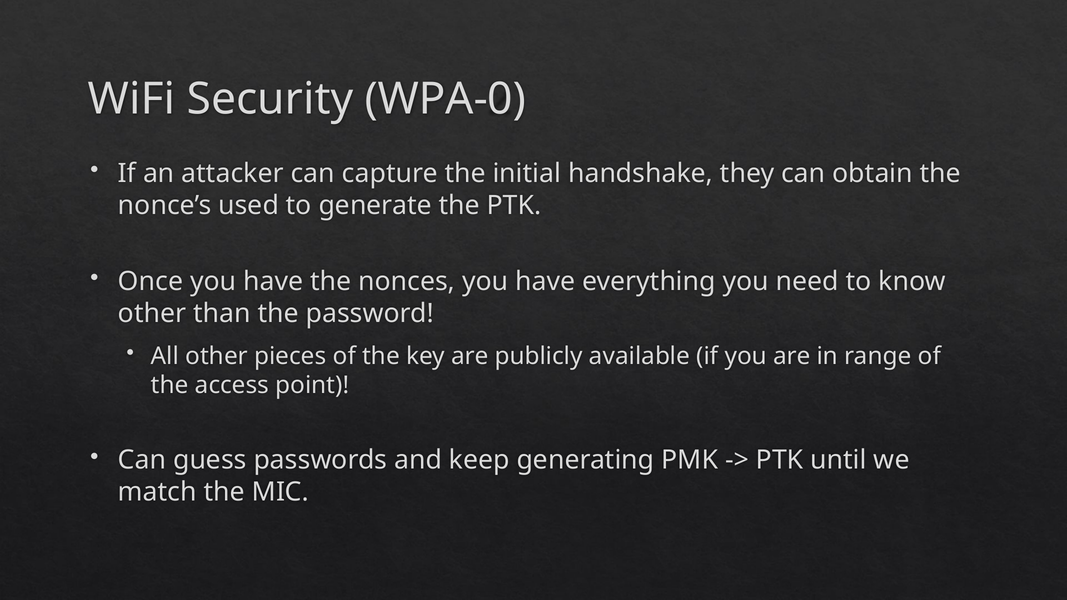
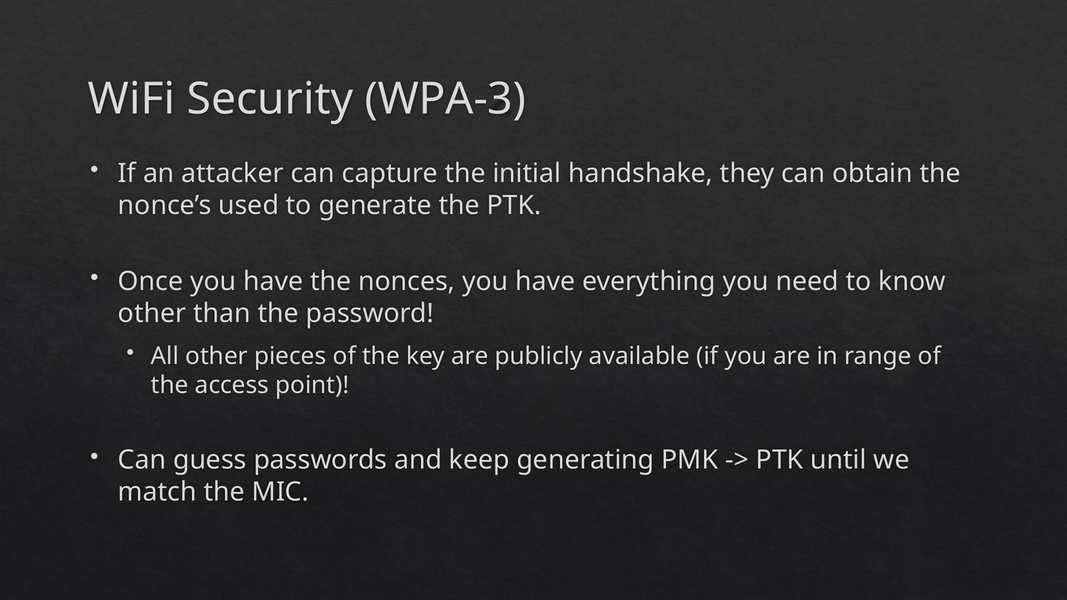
WPA-0: WPA-0 -> WPA-3 (445, 99)
